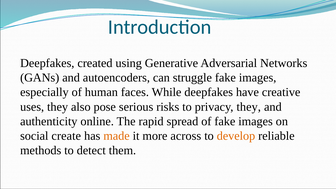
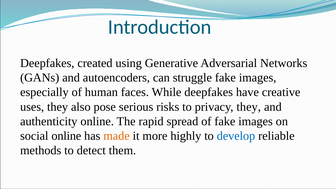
social create: create -> online (66, 136)
across: across -> highly (186, 136)
develop colour: orange -> blue (236, 136)
